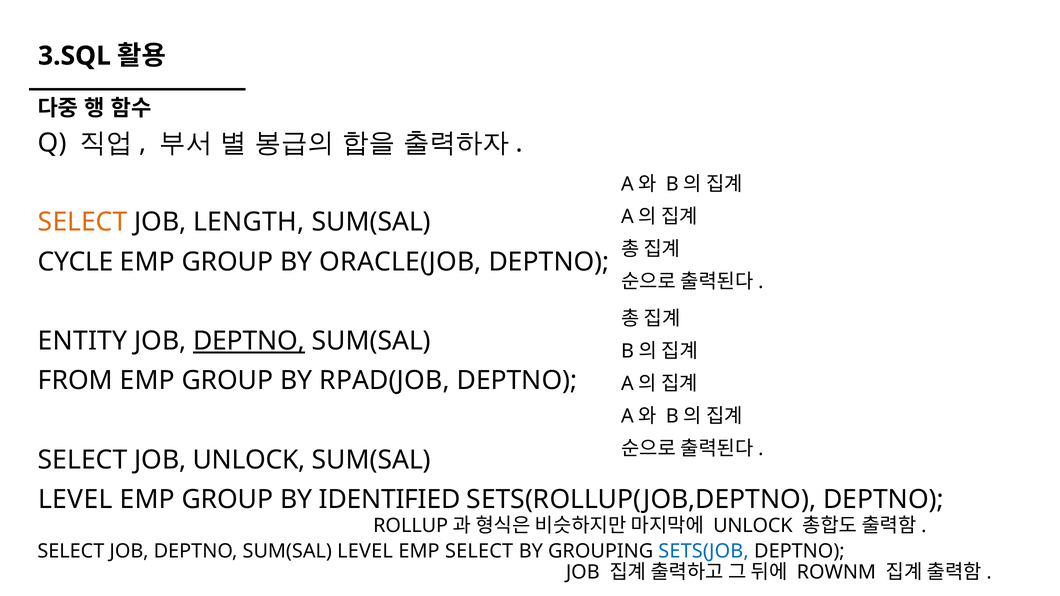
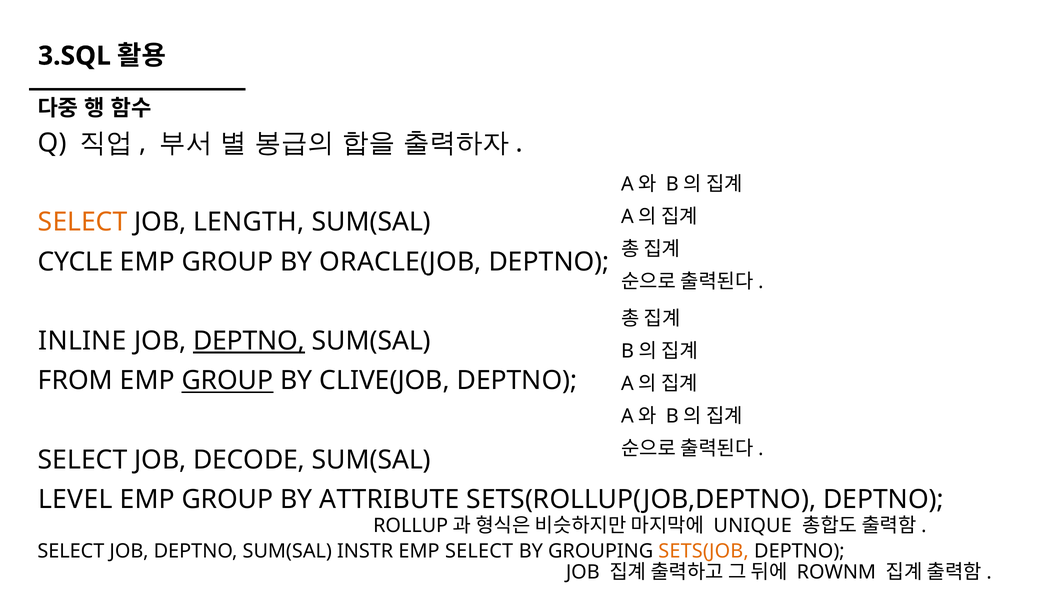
ENTITY: ENTITY -> INLINE (83, 341)
GROUP underline: none -> present (227, 381)
RPAD(JOB: RPAD(JOB -> CLIVE(JOB (385, 381)
JOB UNLOCK: UNLOCK -> DECODE (249, 460)
IDENTIFIED: IDENTIFIED -> ATTRIBUTE (389, 500)
UNLOCK: UNLOCK -> UNIQUE (753, 526)
DEPTNO SUM(SAL LEVEL: LEVEL -> INSTR (365, 551)
SETS(JOB colour: blue -> orange (704, 551)
